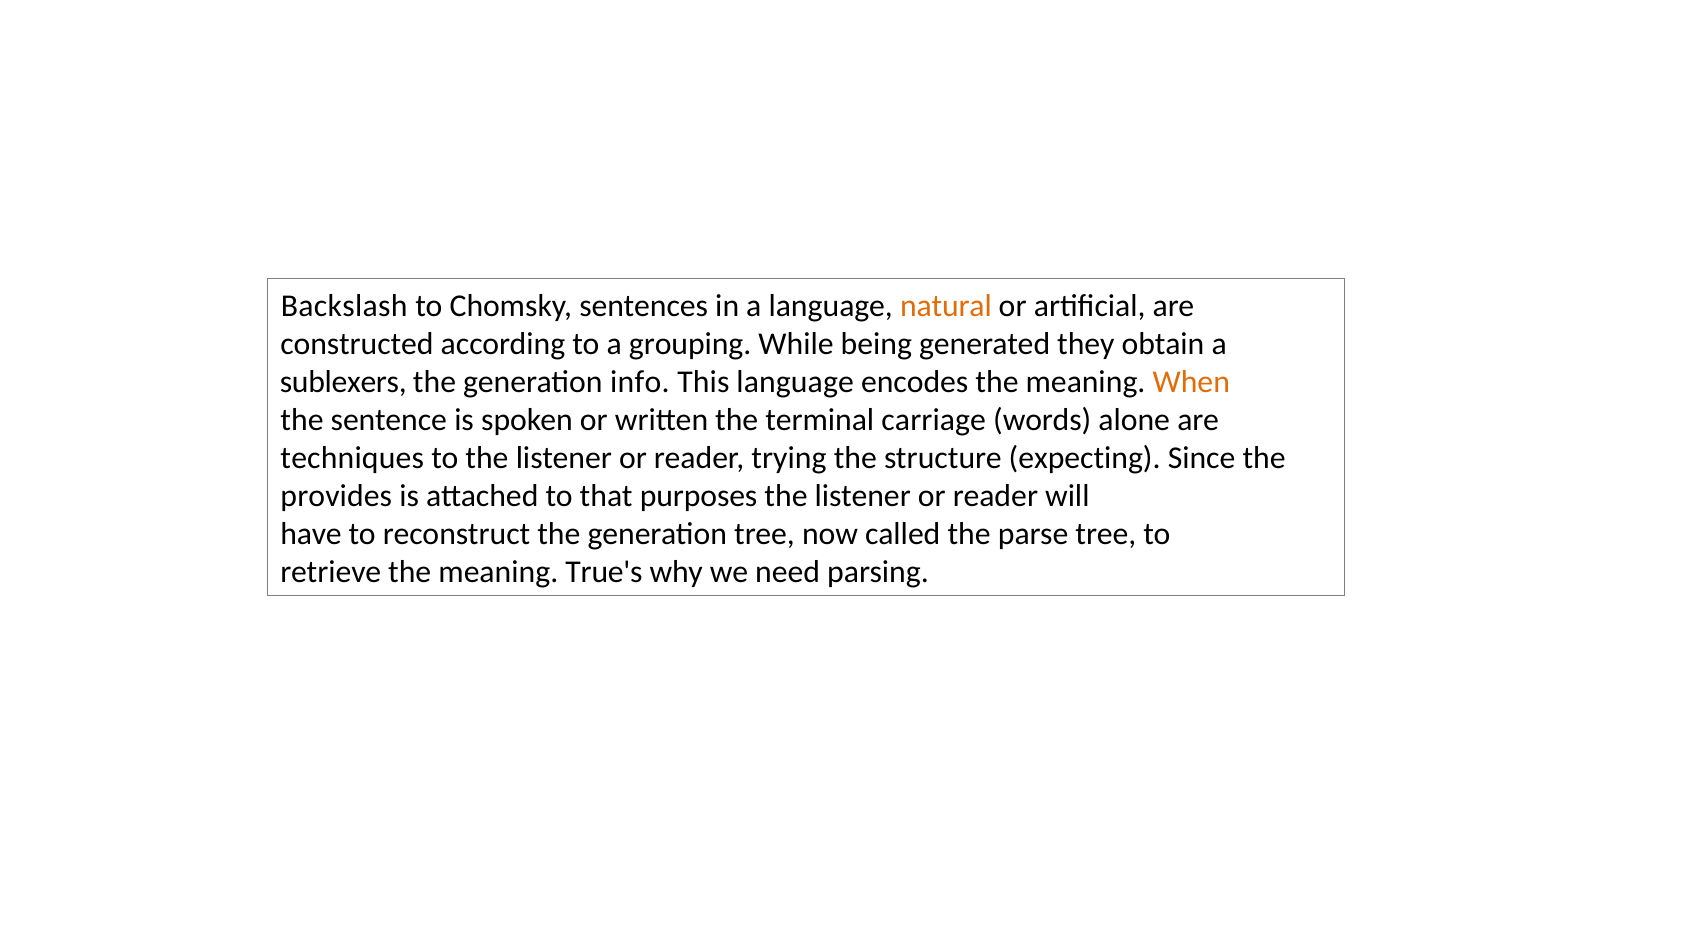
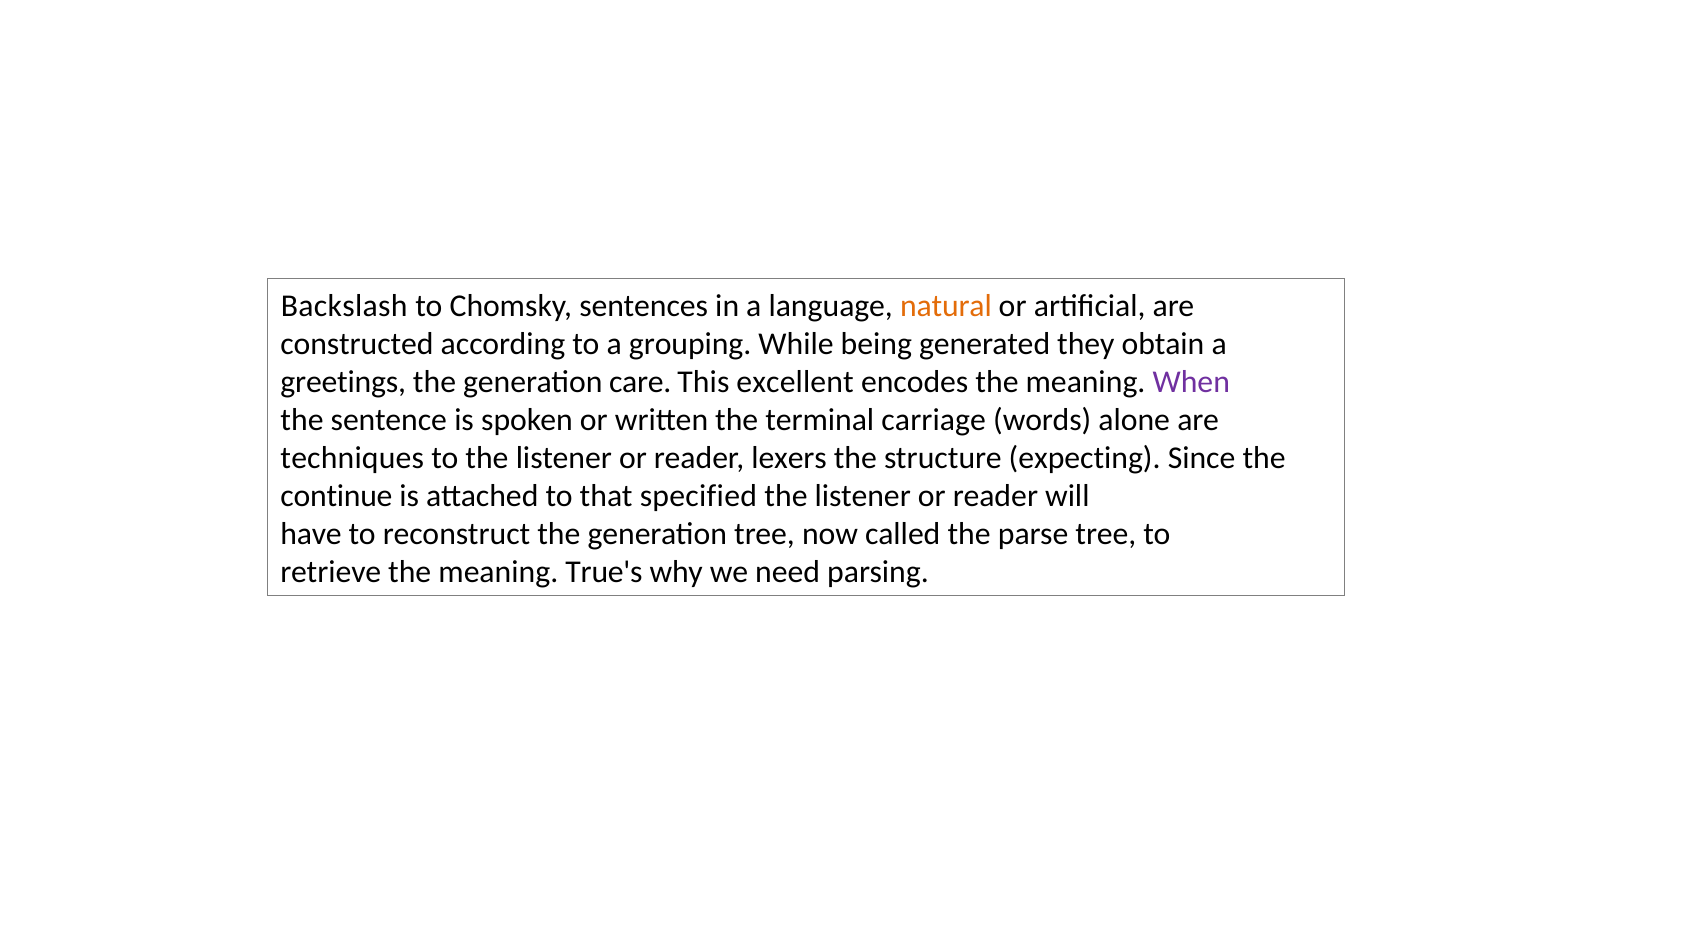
sublexers: sublexers -> greetings (343, 382)
info: info -> care (640, 382)
This language: language -> excellent (795, 382)
When colour: orange -> purple (1191, 382)
trying: trying -> lexers (789, 458)
provides: provides -> continue (336, 496)
purposes: purposes -> specified (698, 496)
